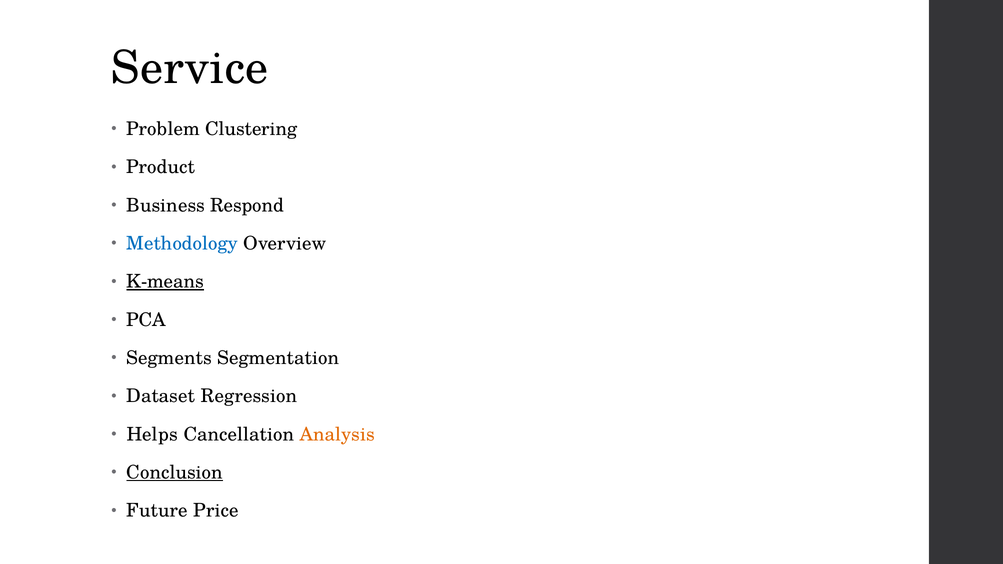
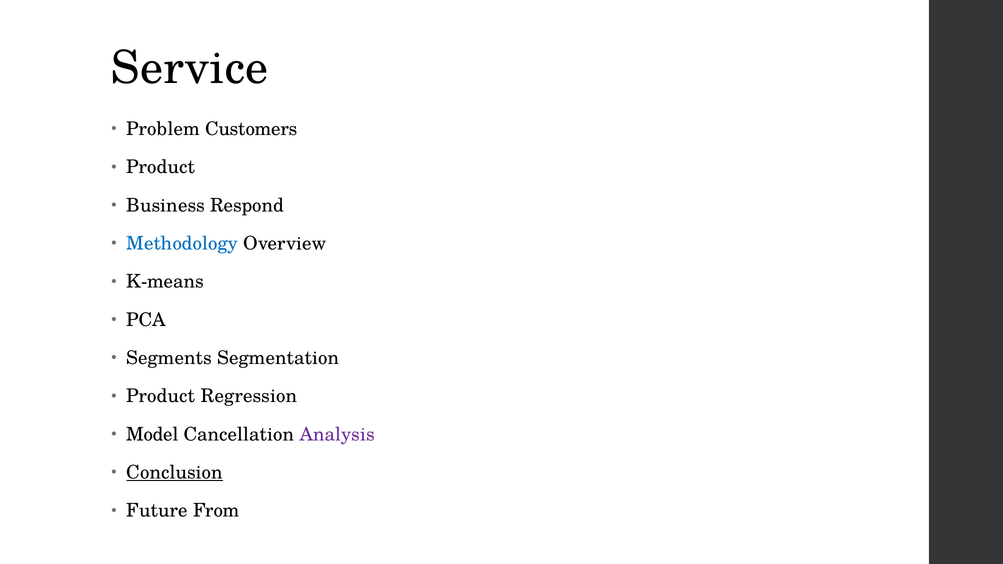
Clustering: Clustering -> Customers (251, 129)
K-means underline: present -> none (165, 282)
Dataset: Dataset -> Product (161, 396)
Helps: Helps -> Model (152, 434)
Analysis colour: orange -> purple (337, 434)
Price: Price -> From (216, 511)
